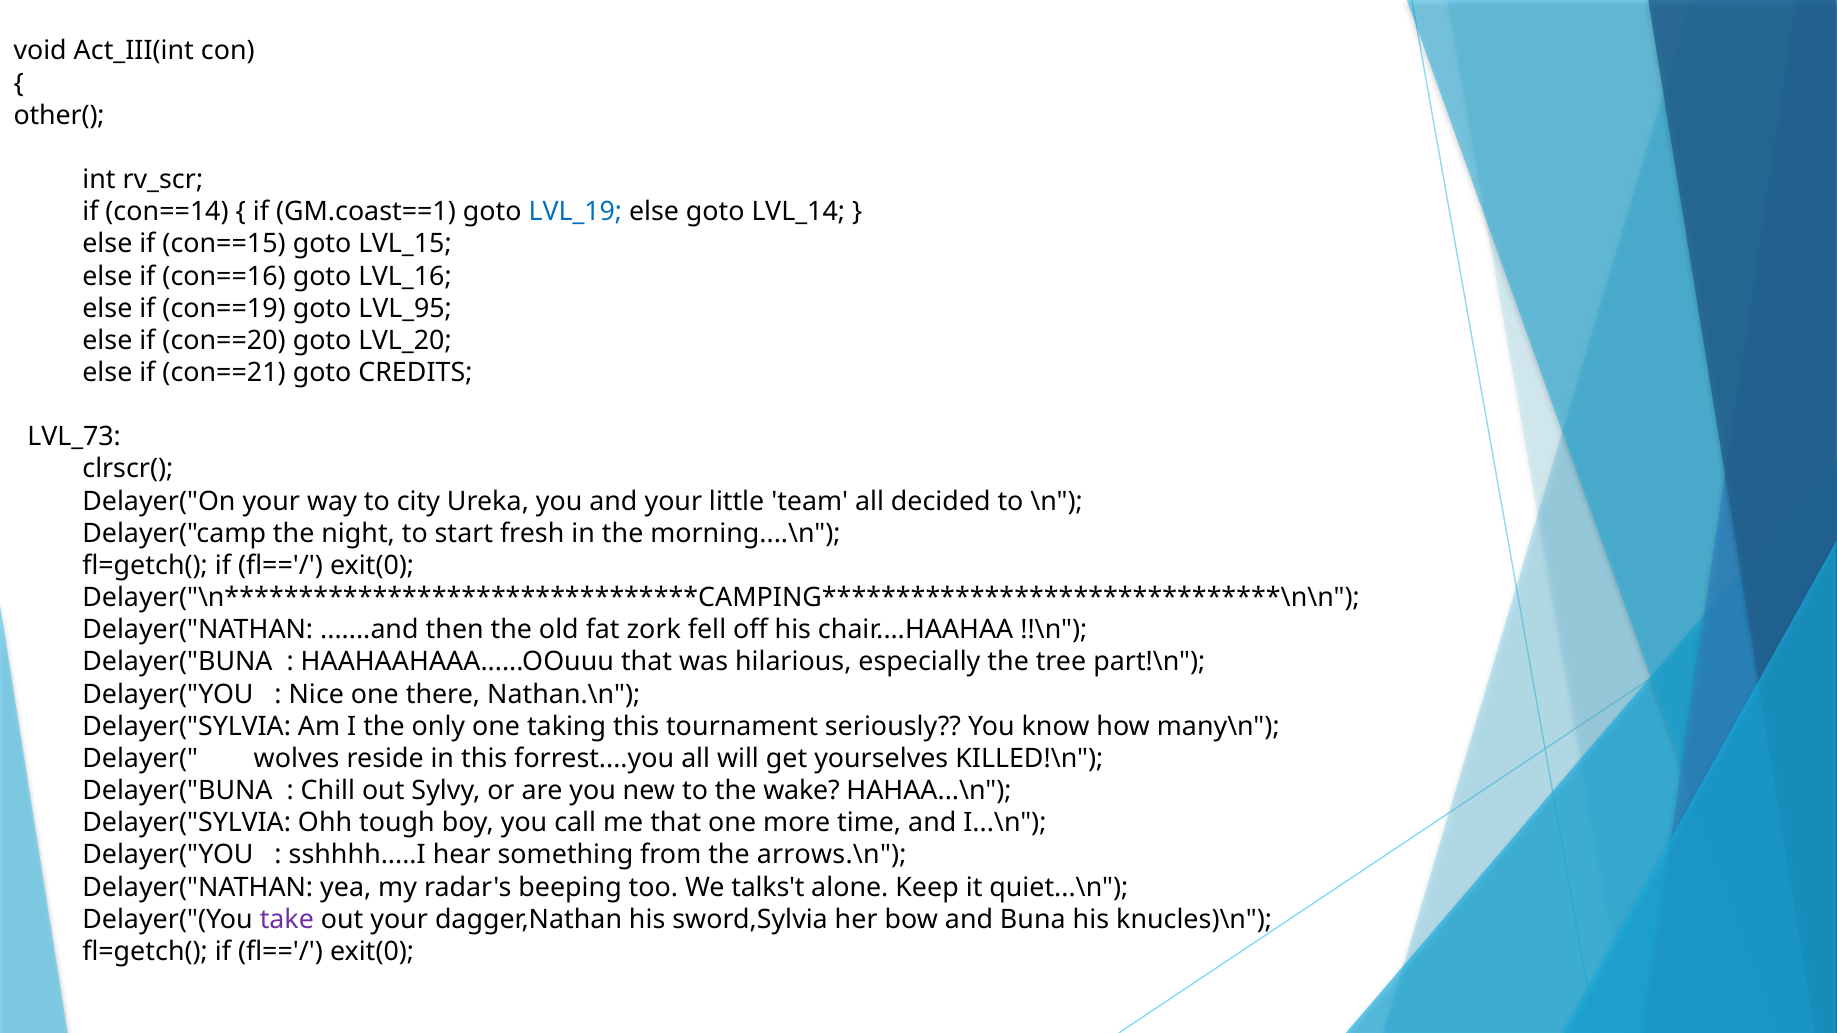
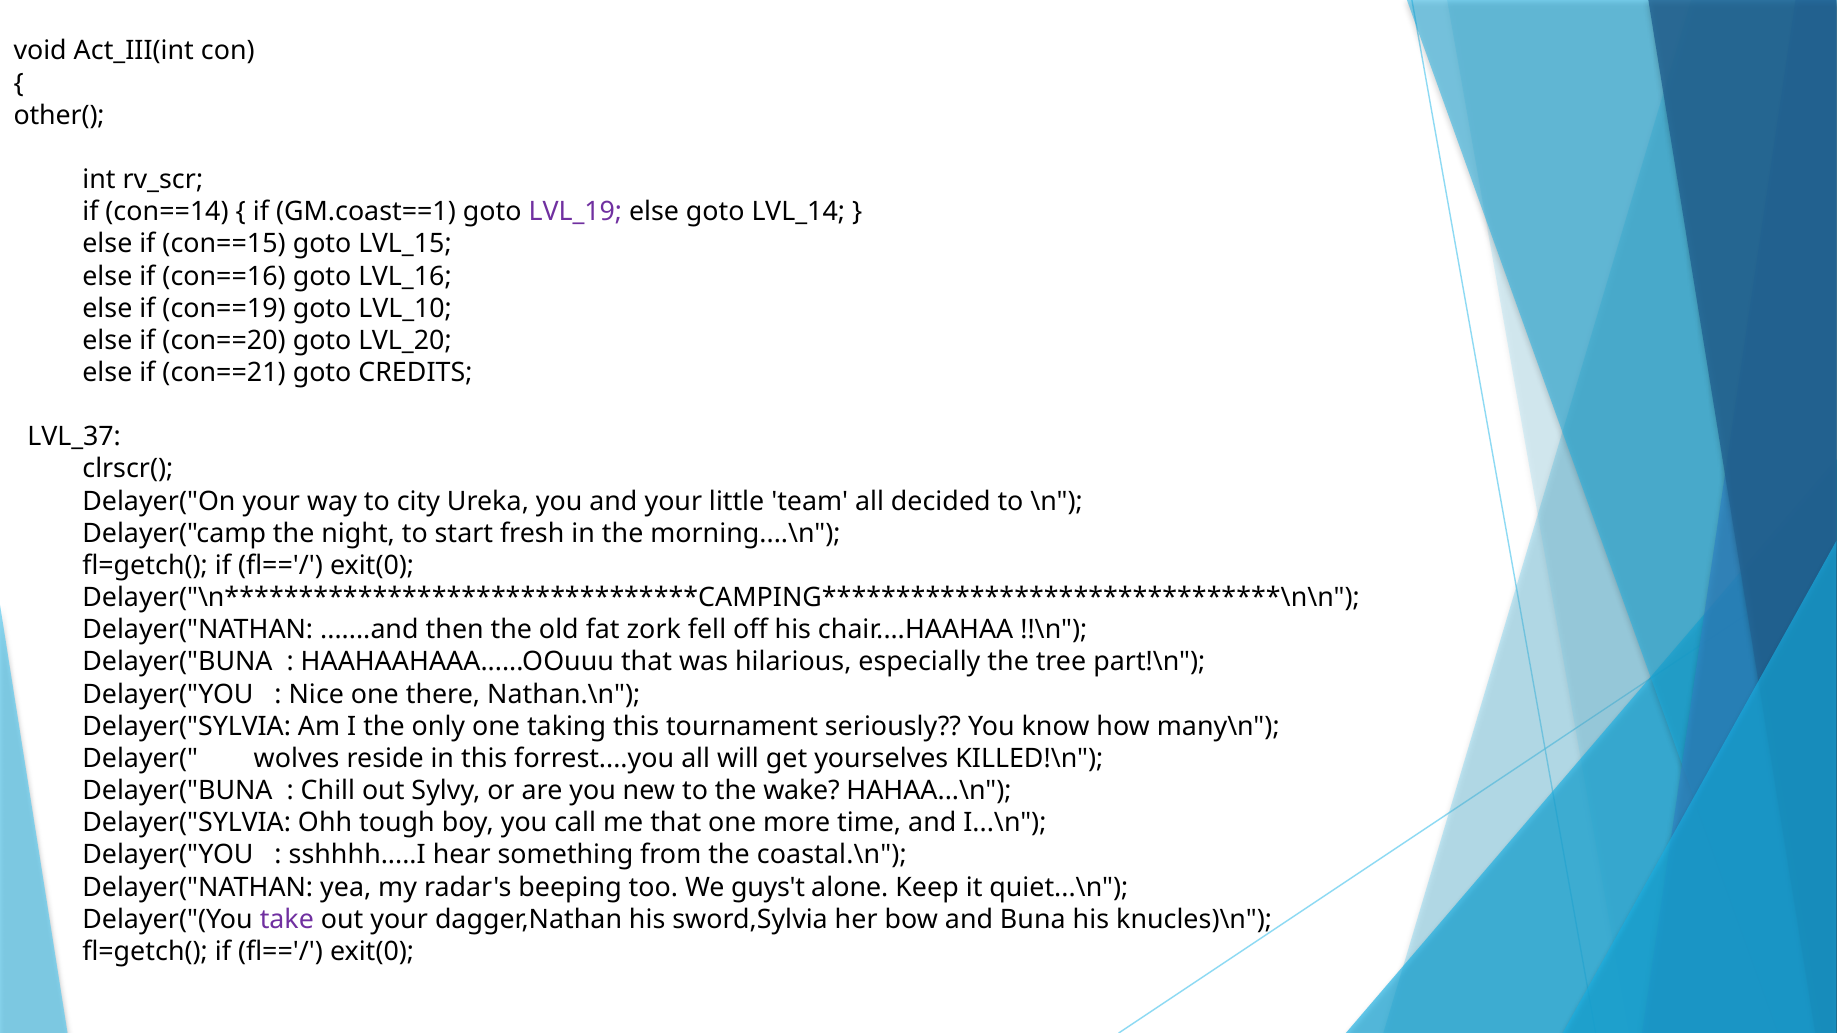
LVL_19 colour: blue -> purple (575, 212)
LVL_95: LVL_95 -> LVL_10 (405, 308)
LVL_73: LVL_73 -> LVL_37 (74, 437)
arrows.\n: arrows.\n -> coastal.\n (832, 855)
talks't: talks't -> guys't (768, 887)
